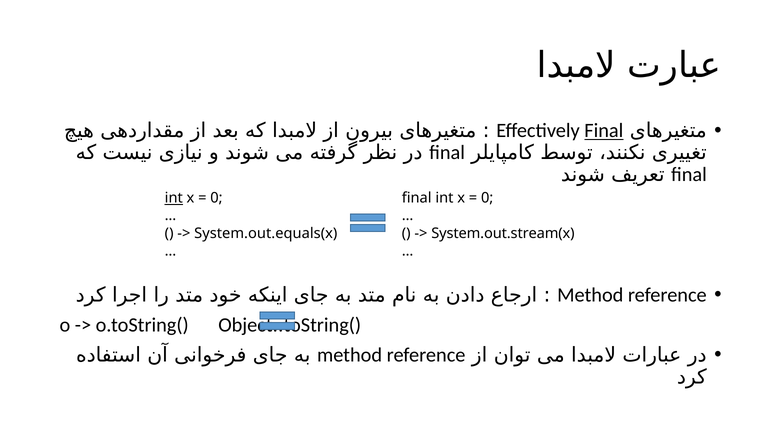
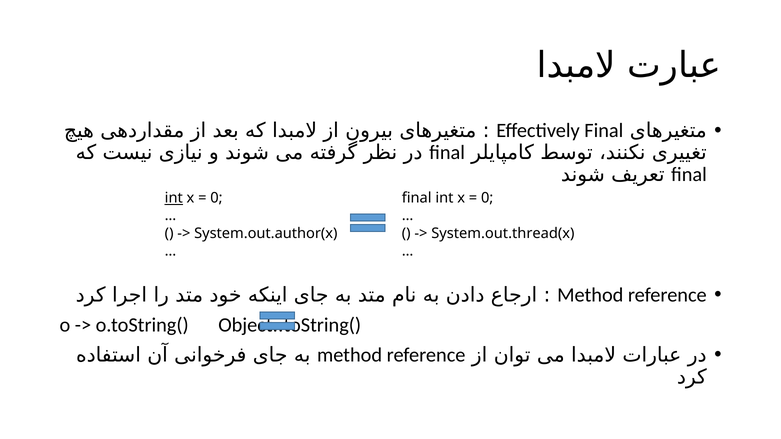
Final underline: present -> none (604, 131)
System.out.equals(x: System.out.equals(x -> System.out.author(x (266, 233)
System.out.stream(x: System.out.stream(x -> System.out.thread(x (503, 233)
